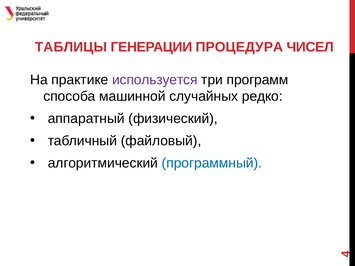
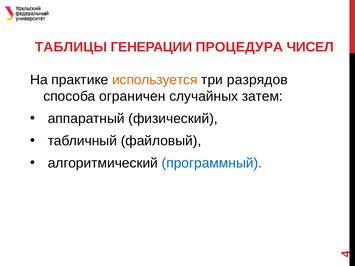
используется colour: purple -> orange (155, 80)
программ: программ -> разрядов (257, 80)
машинной: машинной -> ограничен (132, 96)
редко: редко -> затем (262, 96)
